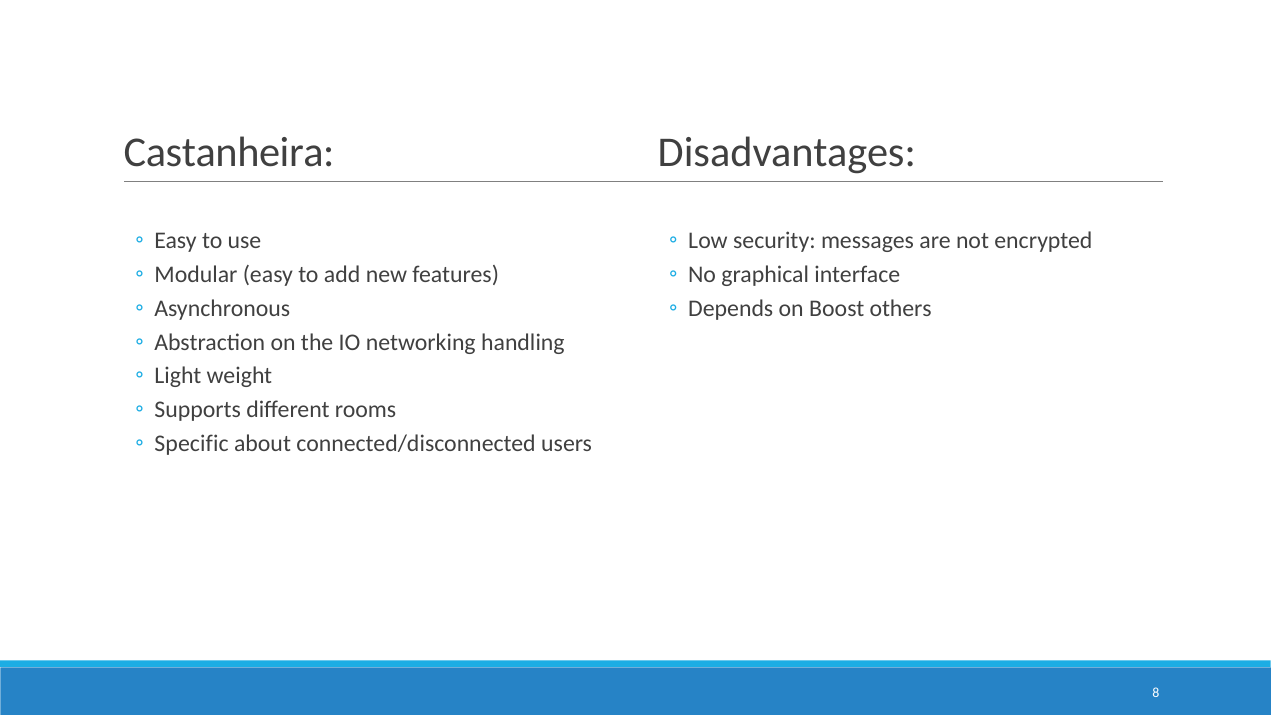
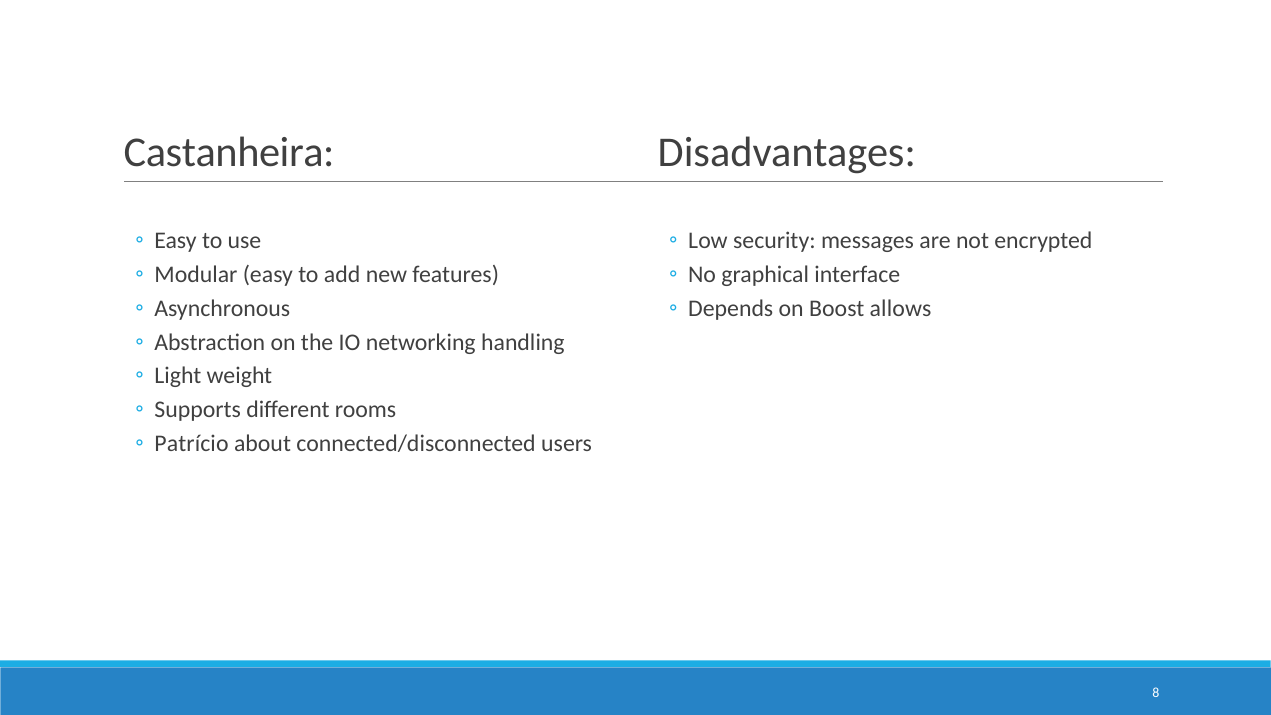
others: others -> allows (901, 308)
Specific: Specific -> Patrício (192, 443)
